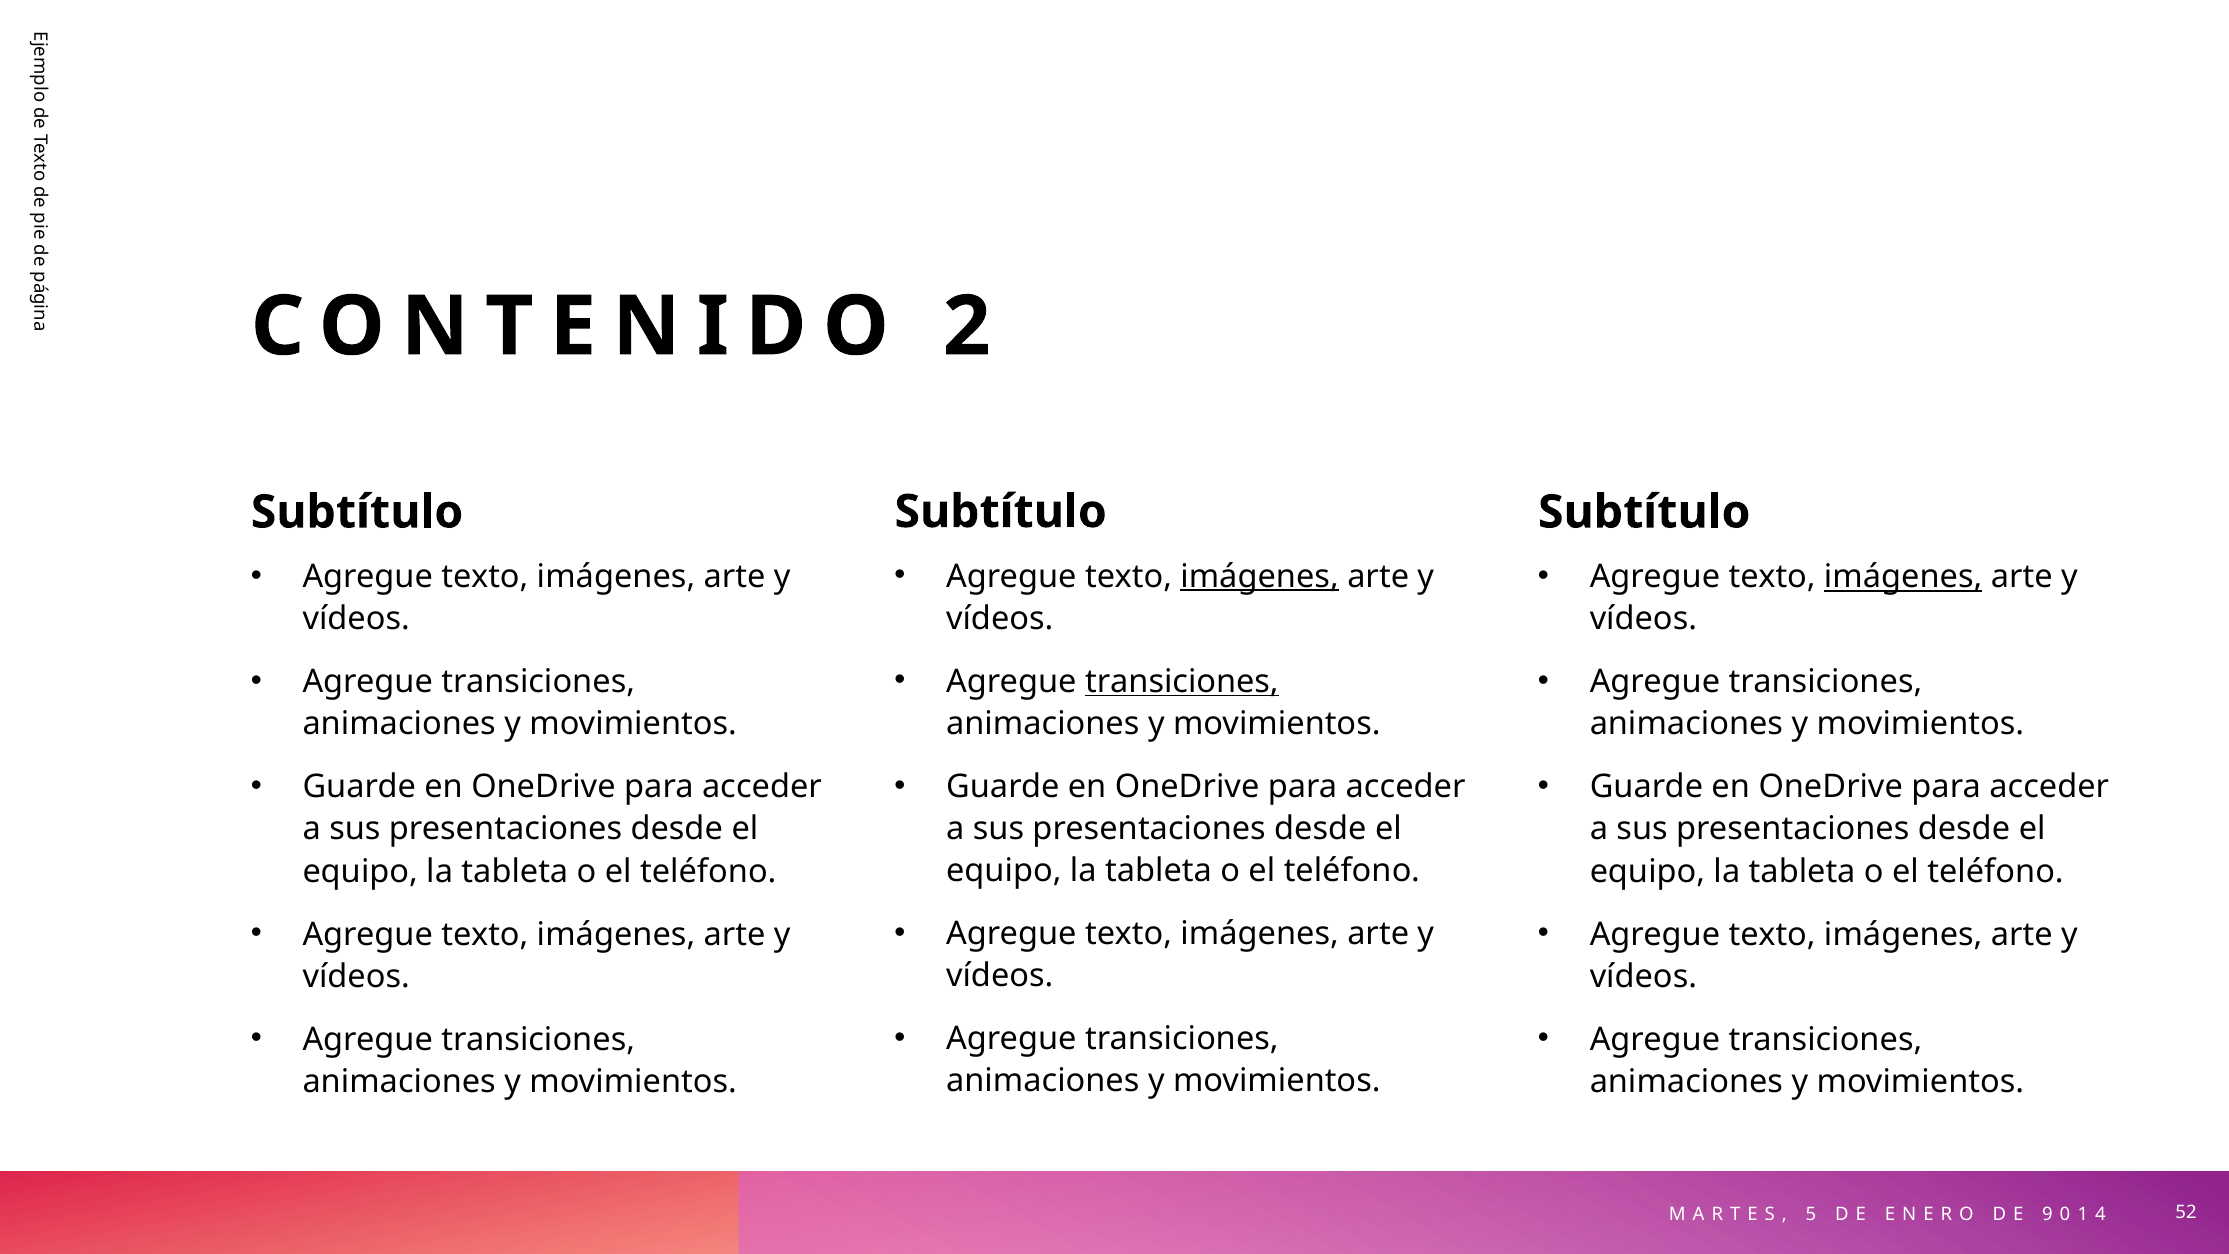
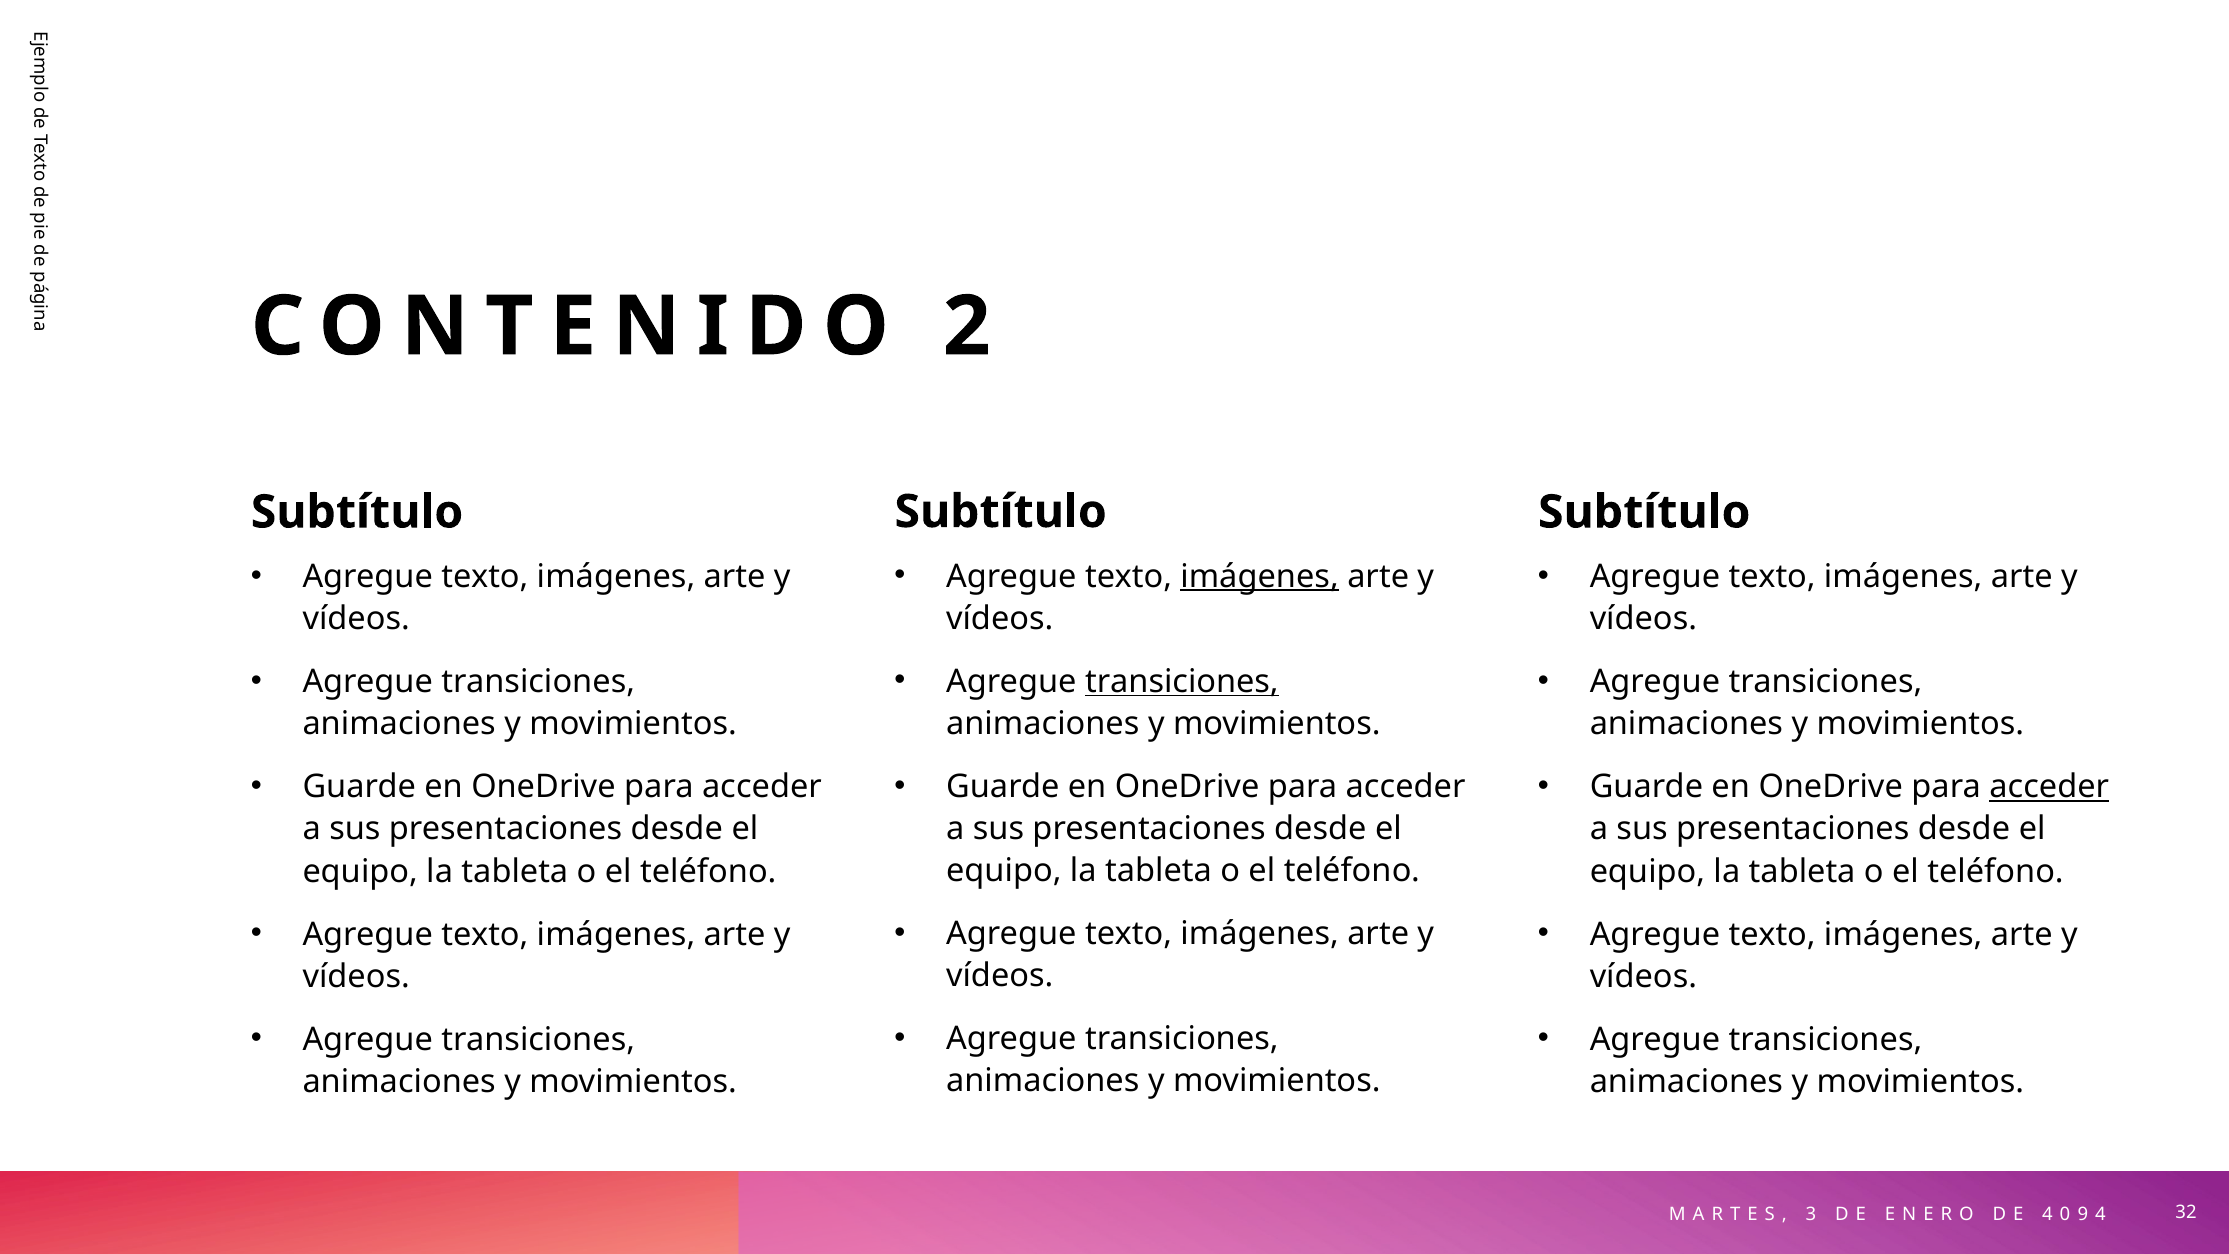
imágenes underline: present -> none (1903, 577)
acceder underline: none -> present (2049, 787)
5: 5 -> 3 (1811, 1214)
9: 9 -> 4 (2047, 1214)
1: 1 -> 9 (2083, 1214)
52: 52 -> 32 (2186, 1212)
